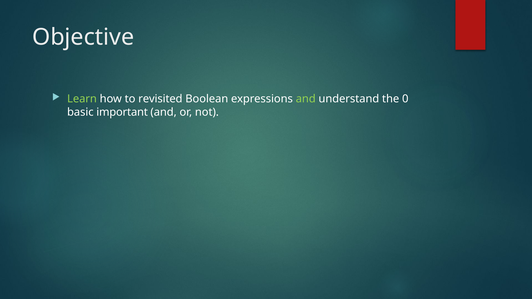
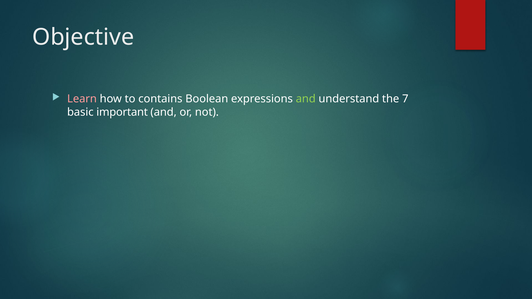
Learn colour: light green -> pink (82, 99)
revisited: revisited -> contains (160, 99)
0: 0 -> 7 (405, 99)
